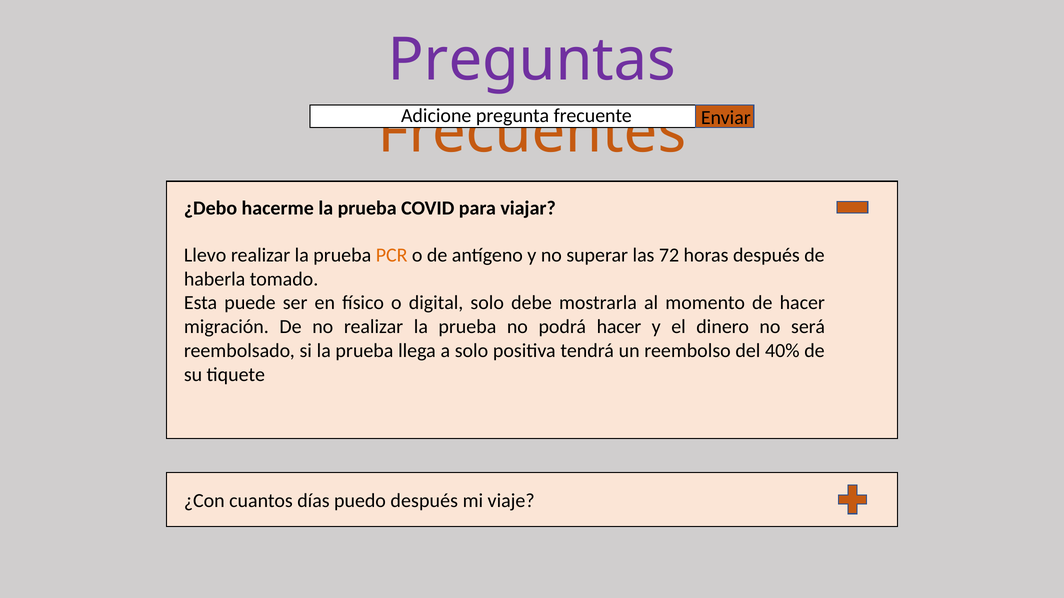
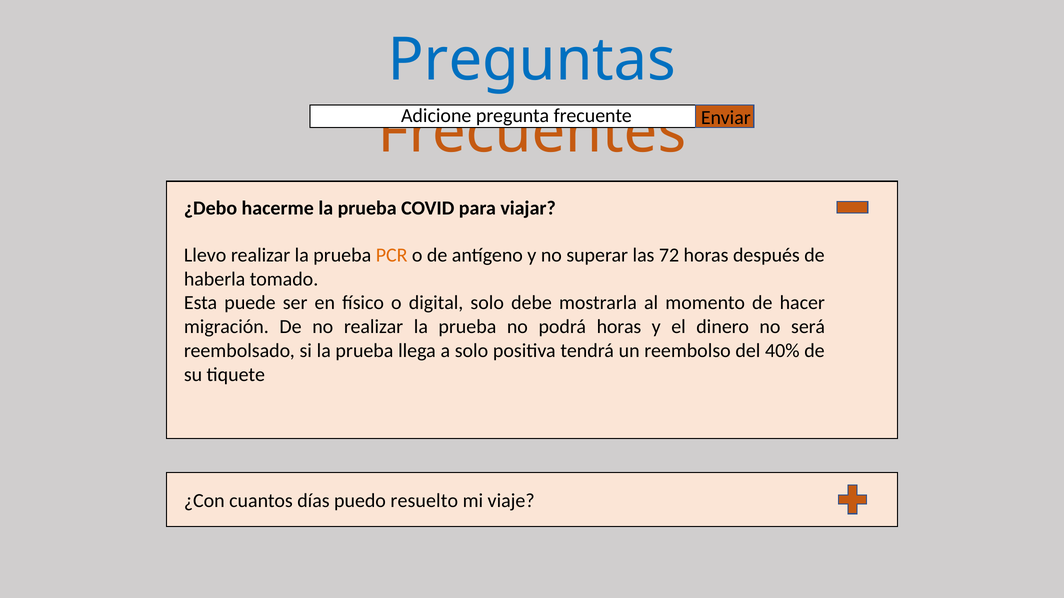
Preguntas colour: purple -> blue (532, 60)
podrá hacer: hacer -> horas (619, 327)
puedo después: después -> resuelto (424, 501)
